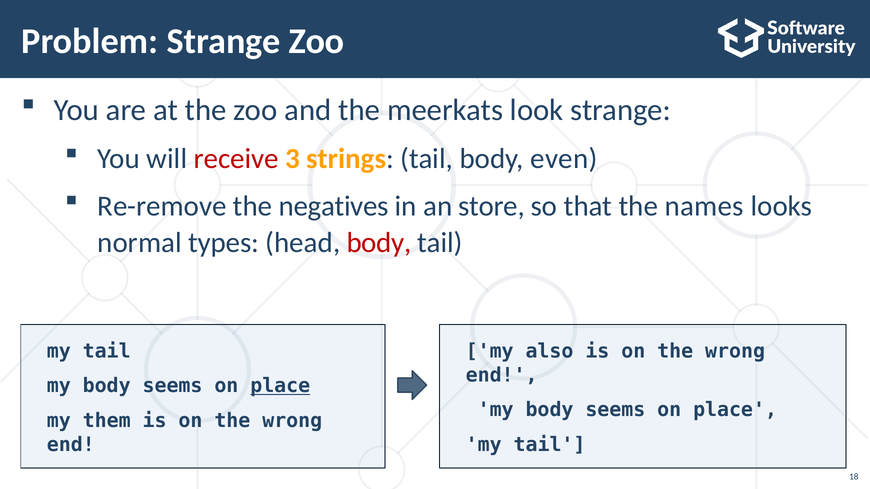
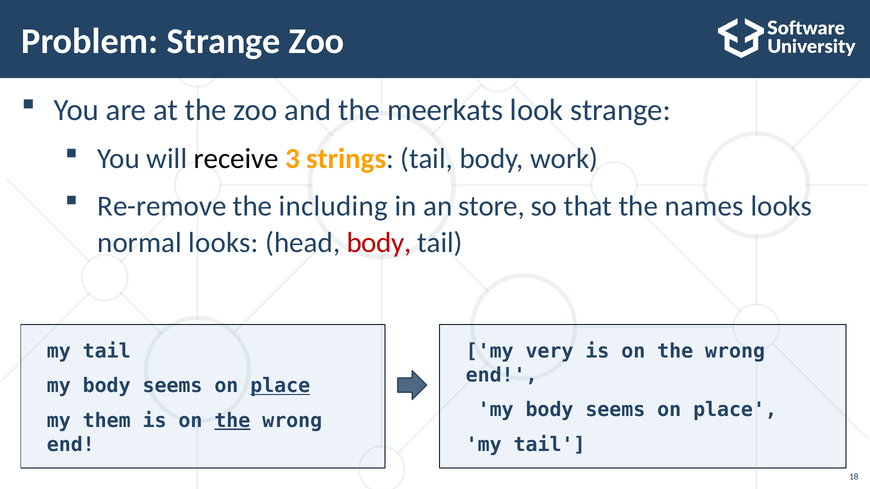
receive colour: red -> black (236, 159)
even: even -> work (564, 159)
negatives: negatives -> including (333, 206)
normal types: types -> looks (223, 243)
also: also -> very (549, 351)
the underline: none -> present (232, 421)
